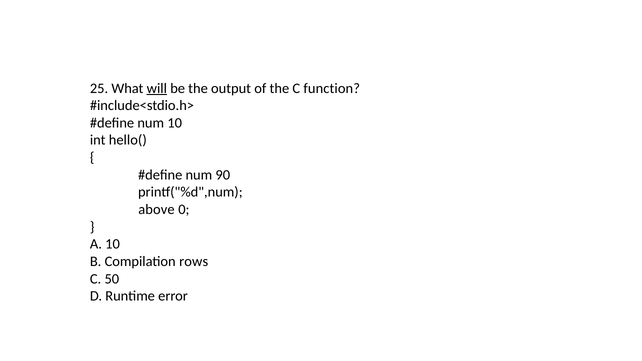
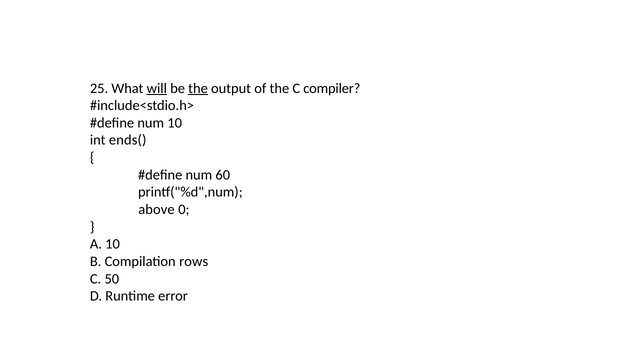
the underline: none -> present (198, 88)
function: function -> compiler (332, 88)
hello(: hello( -> ends( (128, 140)
90: 90 -> 60 (223, 175)
